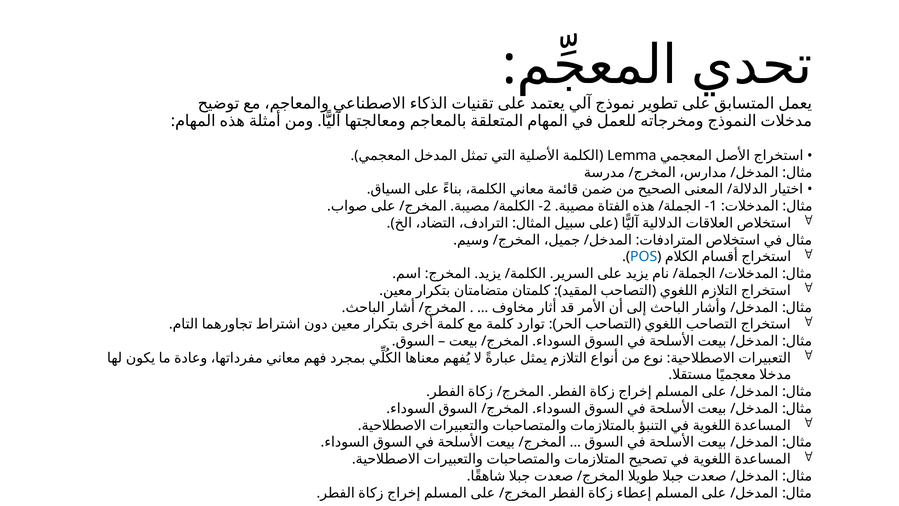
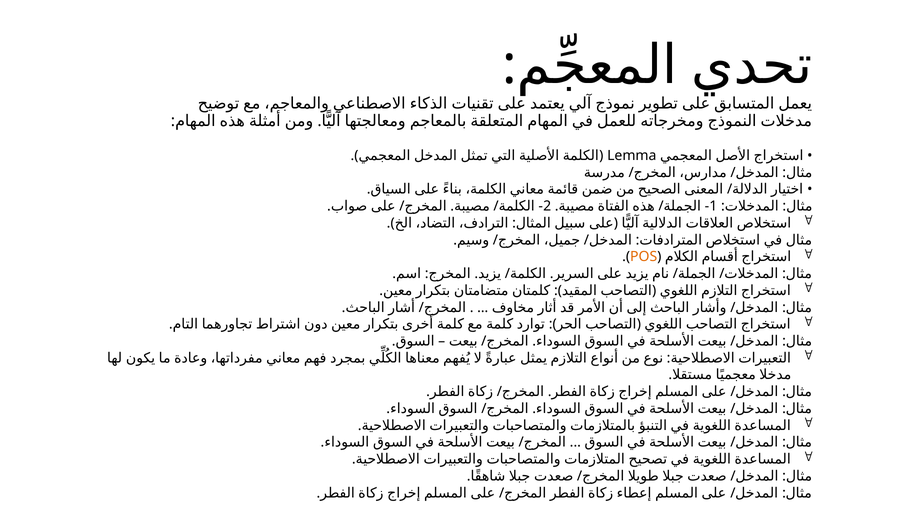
POS colour: blue -> orange (644, 257)
